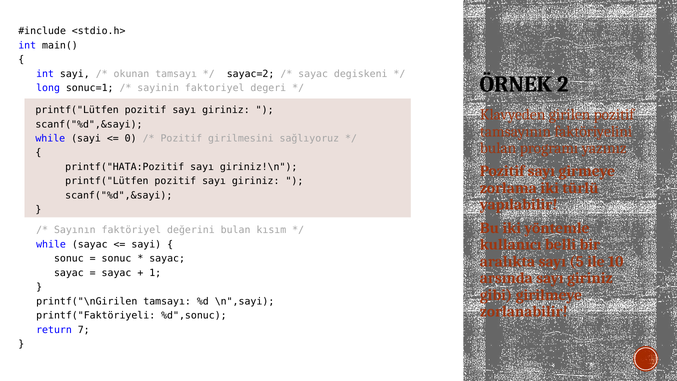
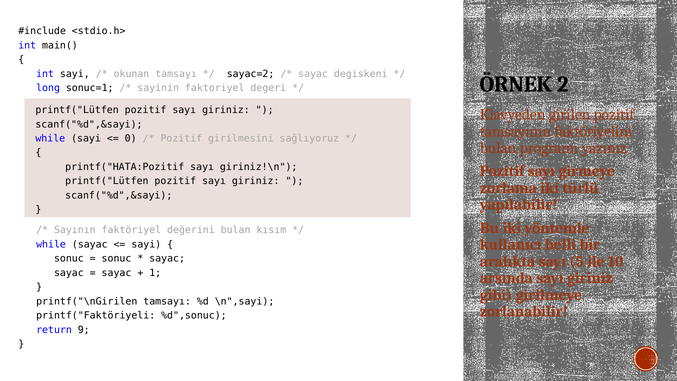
7: 7 -> 9 (84, 330)
